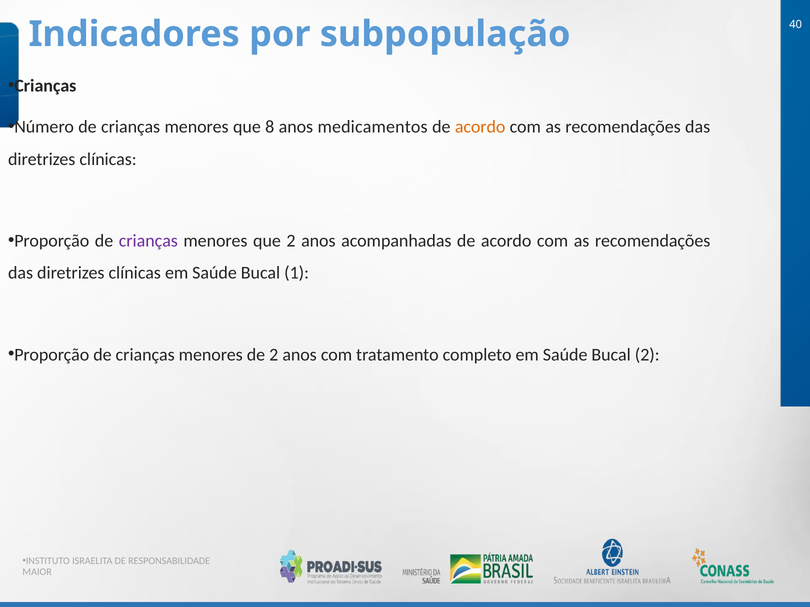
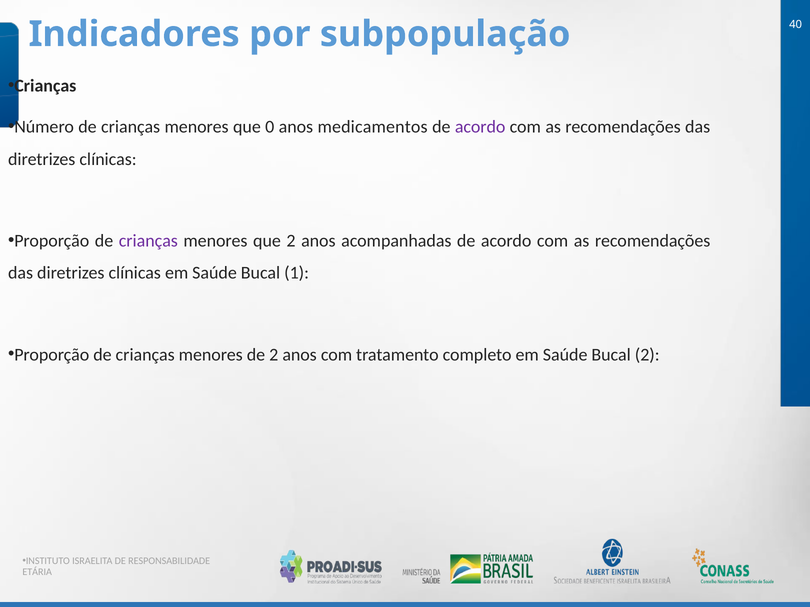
8: 8 -> 0 (270, 127)
acordo colour: orange -> purple (480, 127)
MAIOR: MAIOR -> ETÁRIA (37, 572)
